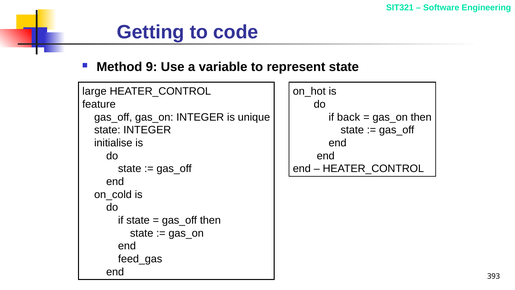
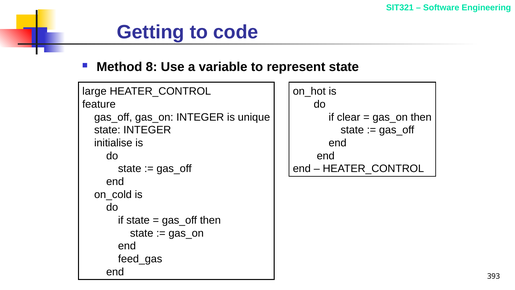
9: 9 -> 8 (152, 67)
back: back -> clear (349, 117)
